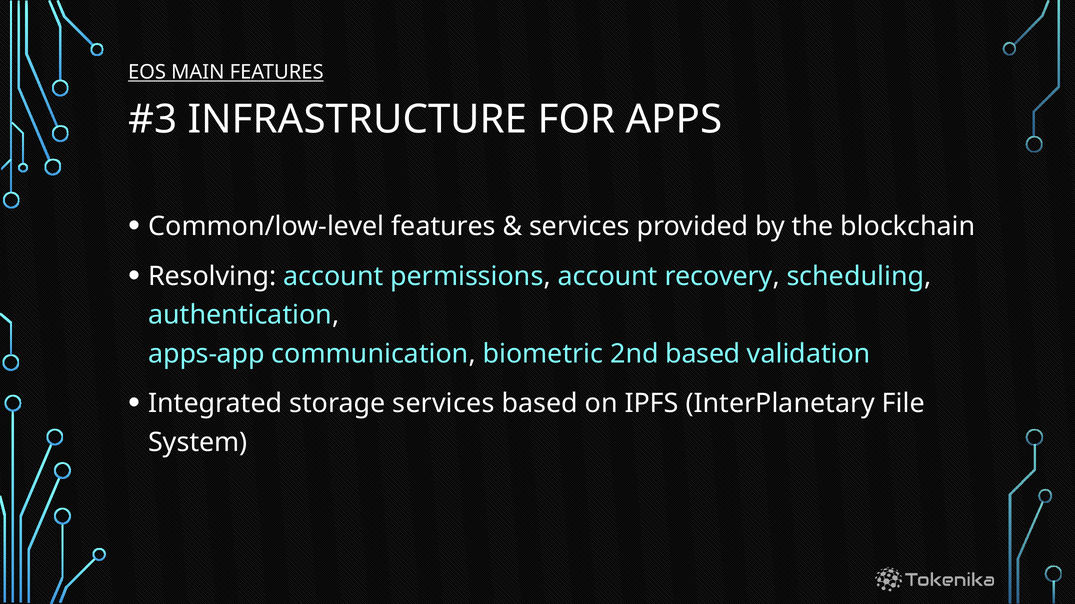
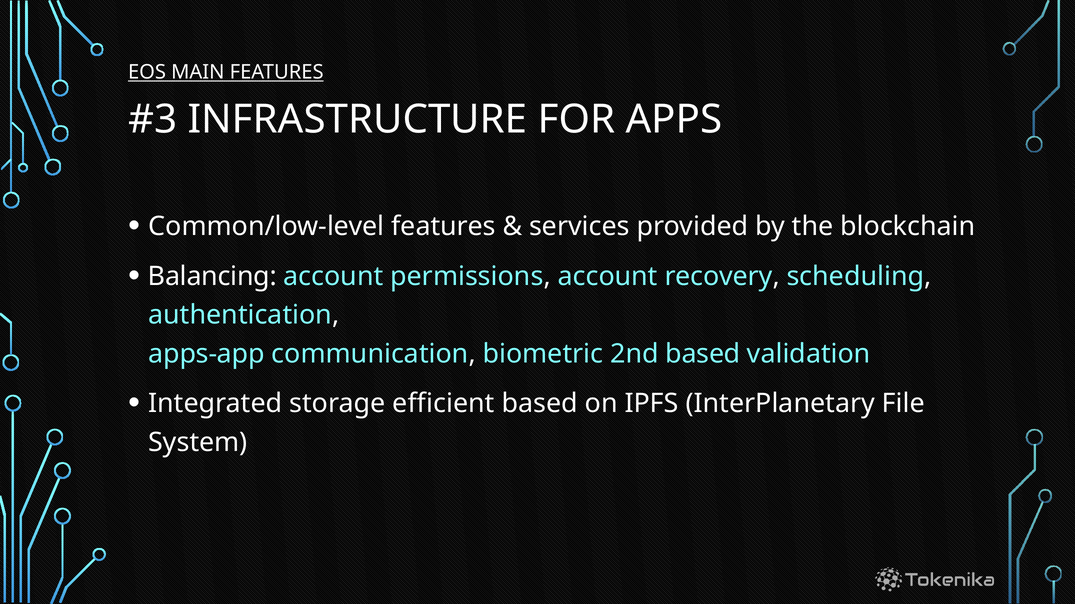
Resolving: Resolving -> Balancing (212, 277)
storage services: services -> efficient (444, 404)
